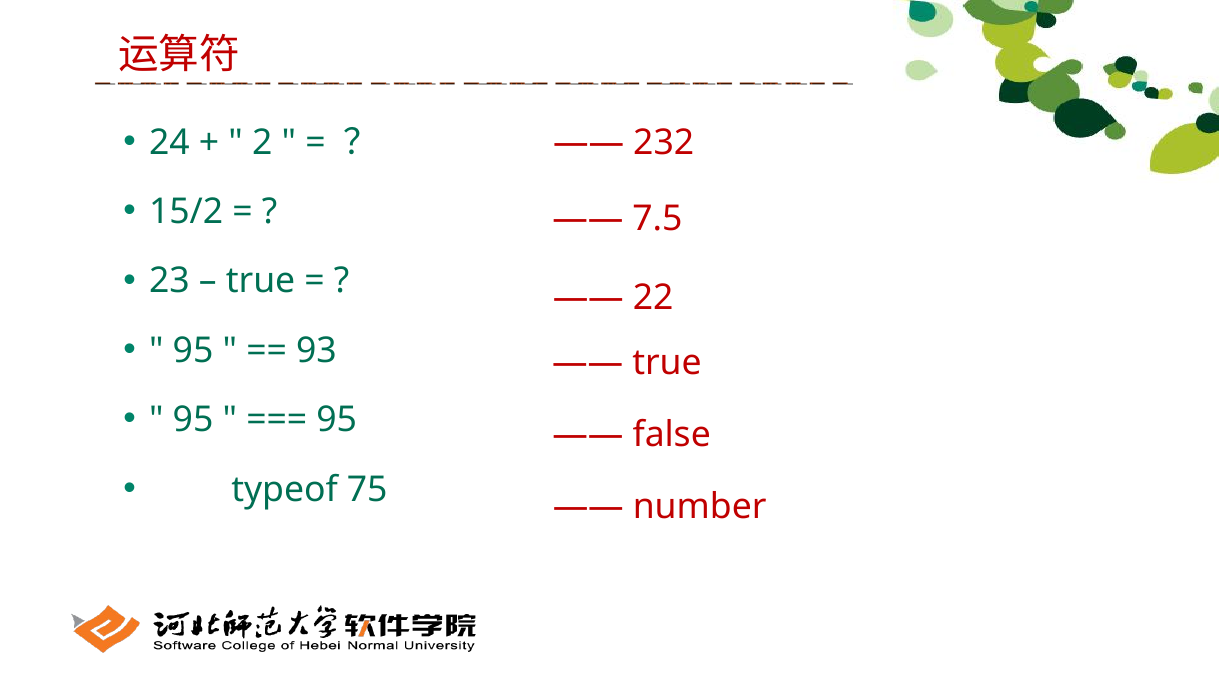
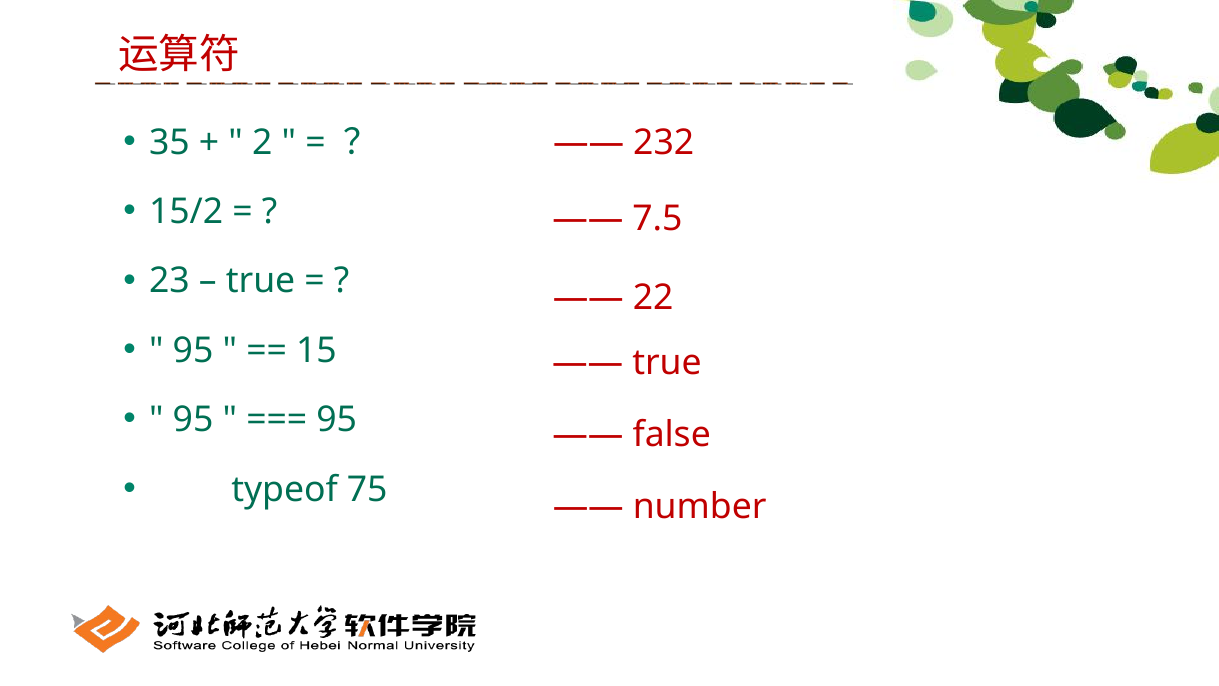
24: 24 -> 35 (169, 142)
93: 93 -> 15 (316, 350)
